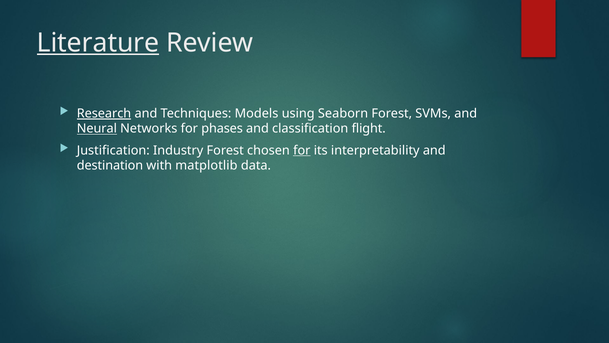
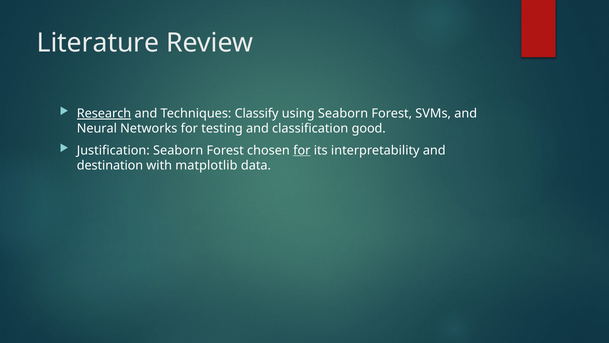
Literature underline: present -> none (98, 43)
Models: Models -> Classify (257, 113)
Neural underline: present -> none (97, 129)
phases: phases -> testing (222, 129)
flight: flight -> good (369, 129)
Justification Industry: Industry -> Seaborn (178, 150)
